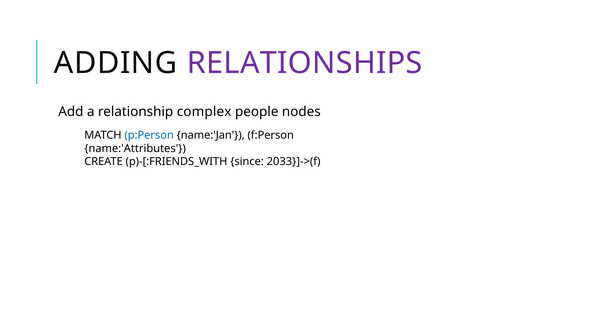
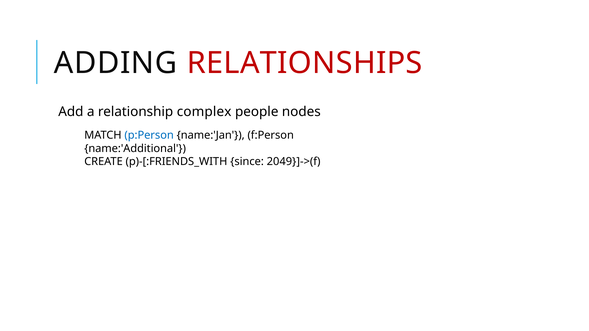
RELATIONSHIPS colour: purple -> red (305, 63)
name:'Attributes: name:'Attributes -> name:'Additional (135, 149)
2033}]->(f: 2033}]->(f -> 2049}]->(f (294, 162)
